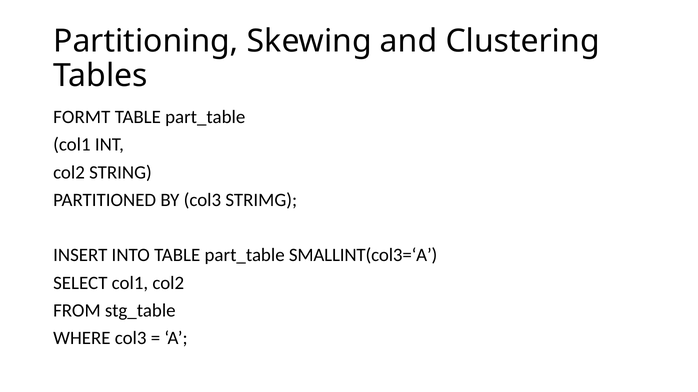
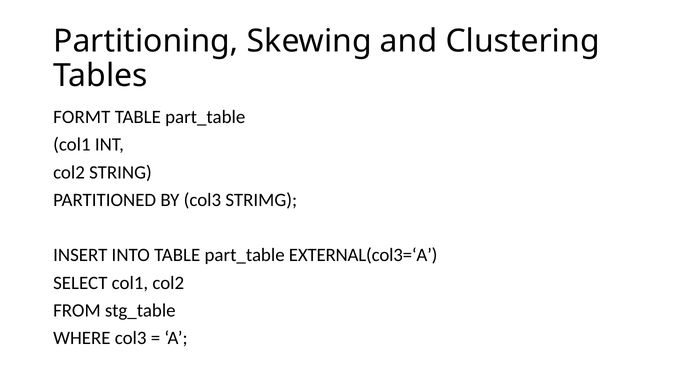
SMALLINT(col3=‘A: SMALLINT(col3=‘A -> EXTERNAL(col3=‘A (363, 256)
